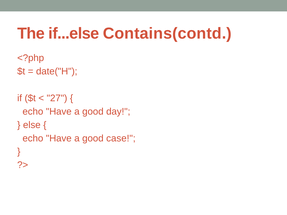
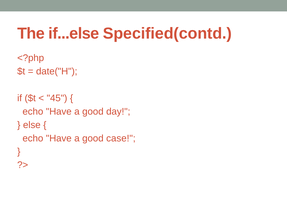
Contains(contd: Contains(contd -> Specified(contd (167, 33)
27: 27 -> 45 (57, 98)
